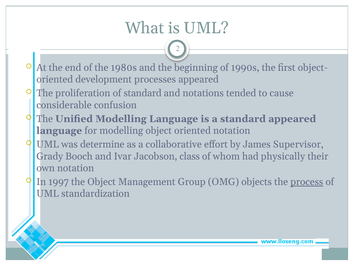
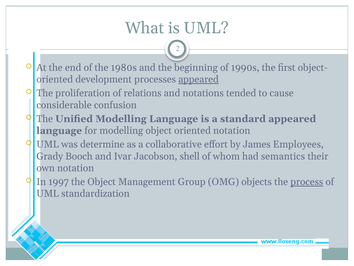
appeared underline: none -> present (199, 79)
of standard: standard -> relations (143, 93)
Supervisor: Supervisor -> Employees (298, 144)
class: class -> shell (190, 156)
physically: physically -> semantics (283, 156)
